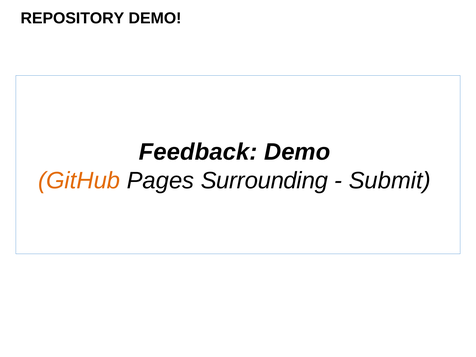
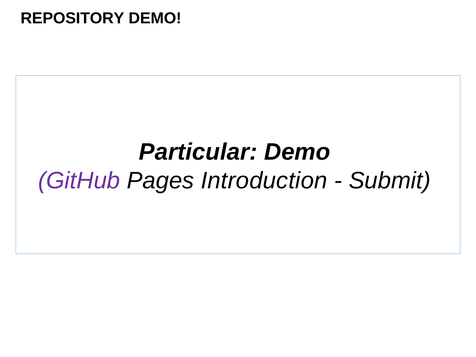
Feedback: Feedback -> Particular (198, 152)
GitHub colour: orange -> purple (79, 181)
Surrounding: Surrounding -> Introduction (264, 181)
